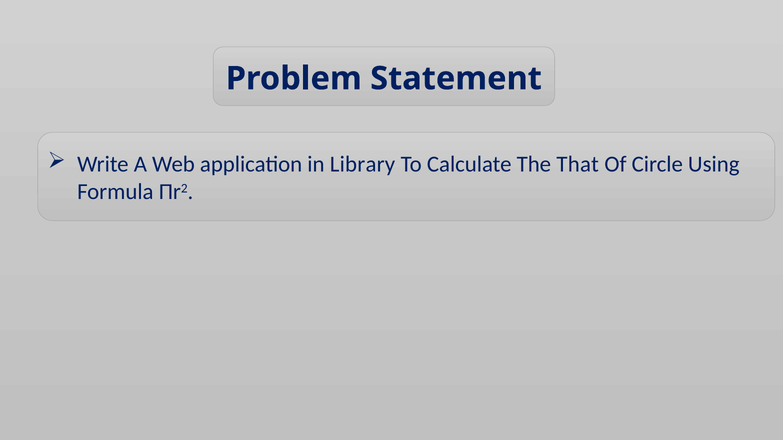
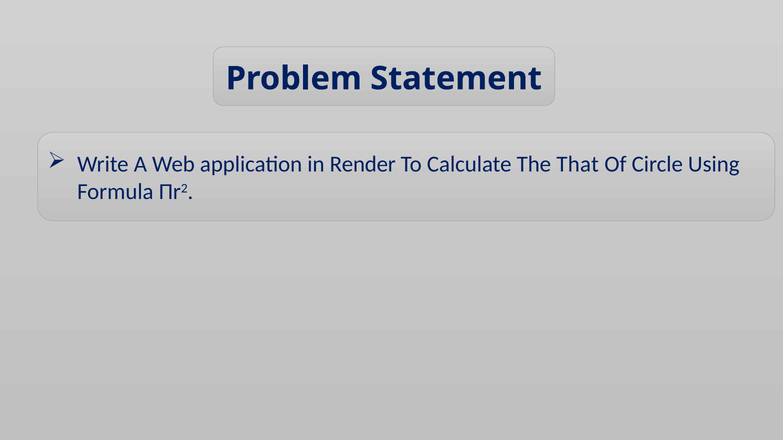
Library: Library -> Render (363, 165)
